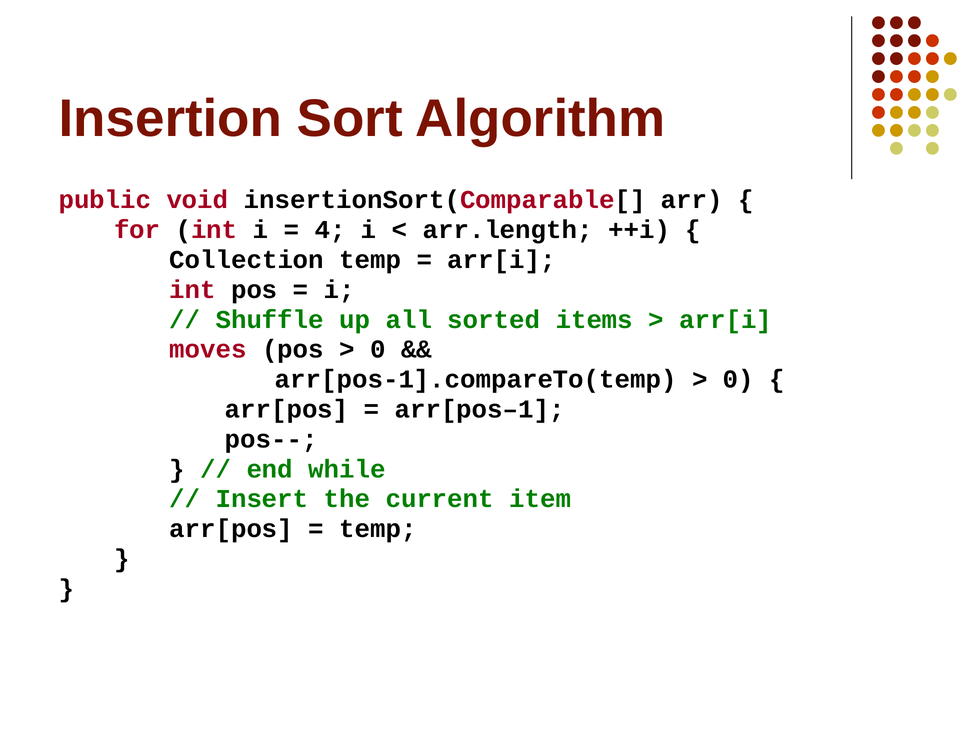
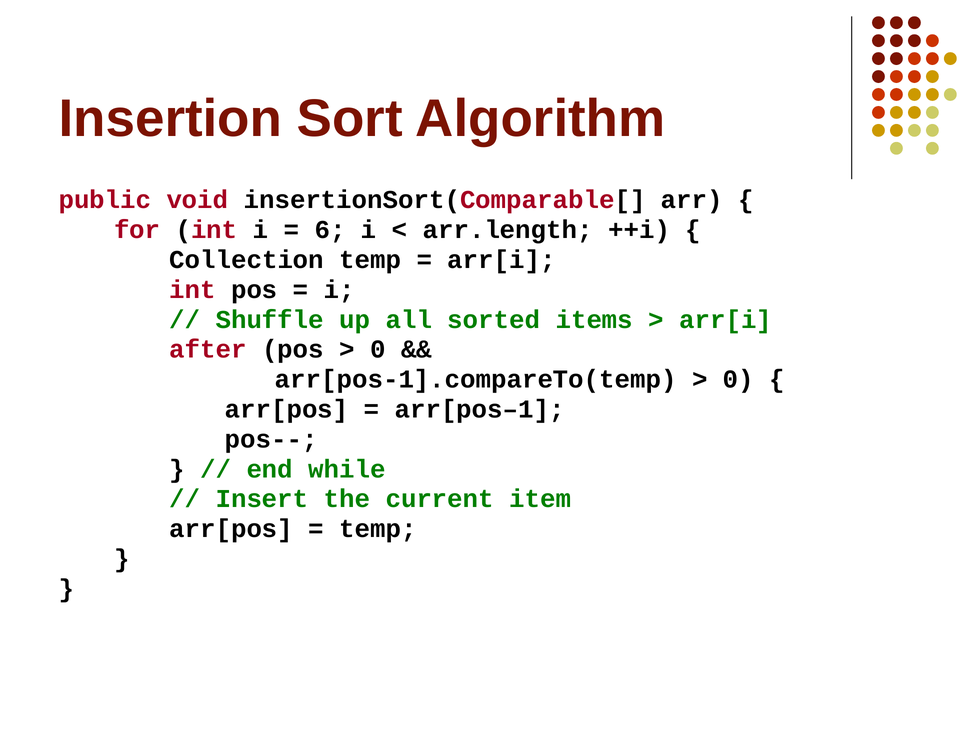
4: 4 -> 6 (330, 230)
moves: moves -> after (208, 350)
